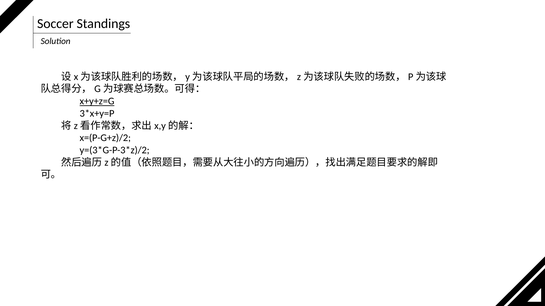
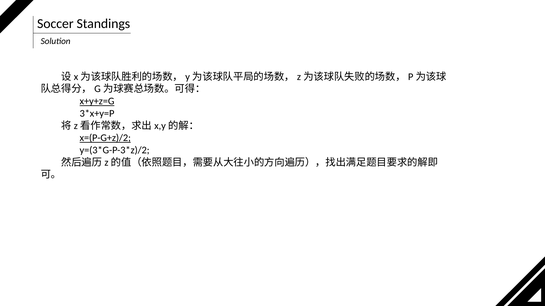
x=(P-G+z)/2 underline: none -> present (105, 138)
